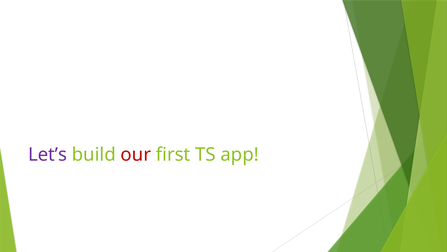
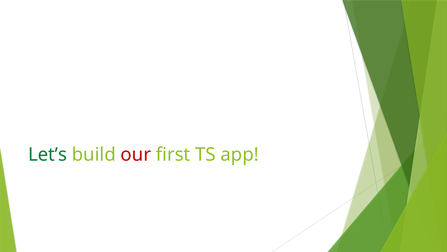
Let’s colour: purple -> green (48, 154)
